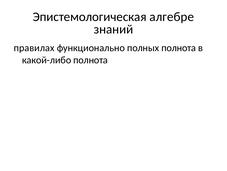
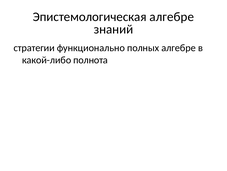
правилах: правилах -> стратегии (34, 48)
полных полнота: полнота -> алгебре (179, 48)
